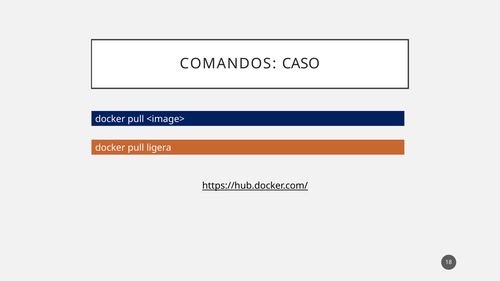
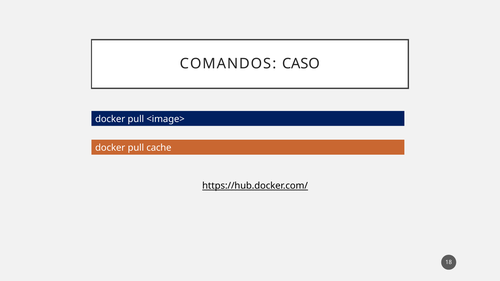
ligera: ligera -> cache (159, 148)
